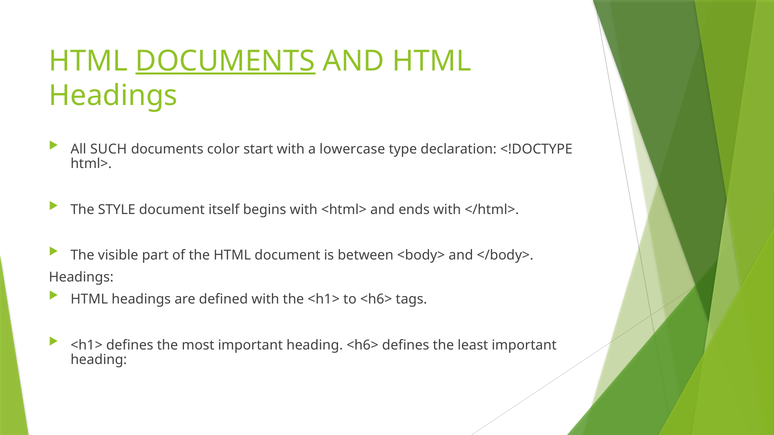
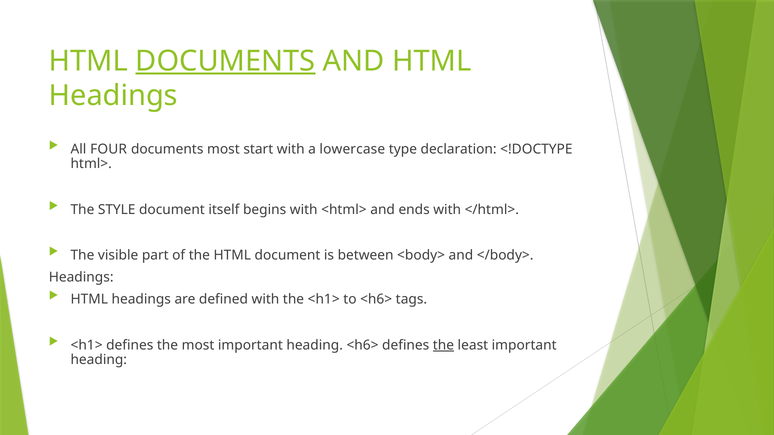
SUCH: SUCH -> FOUR (109, 149)
documents color: color -> most (223, 149)
the underline: none -> present (443, 345)
